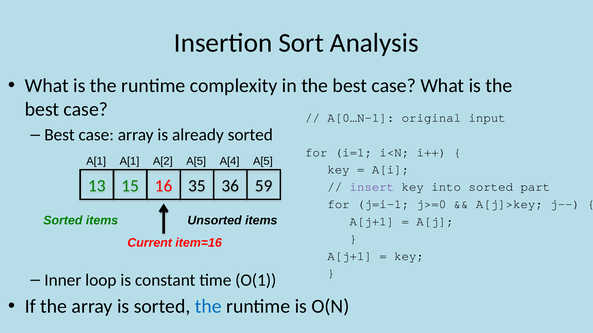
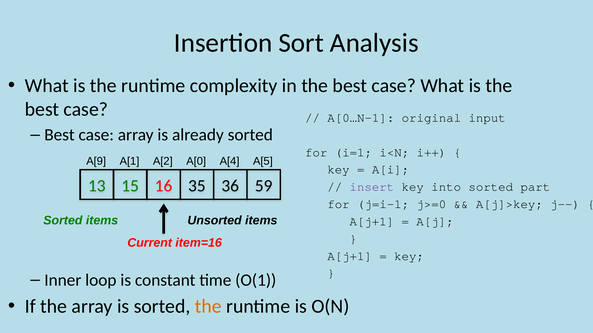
A[1: A[1 -> A[9 (96, 162)
A[5: A[5 -> A[0 (196, 162)
the colour: blue -> orange (208, 307)
